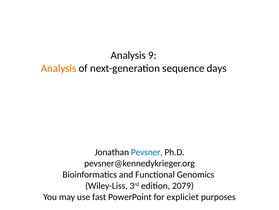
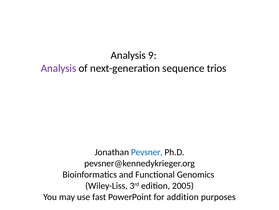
Analysis colour: orange -> purple (59, 68)
days: days -> trios (217, 68)
2079: 2079 -> 2005 (183, 185)
expliciet: expliciet -> addition (183, 196)
